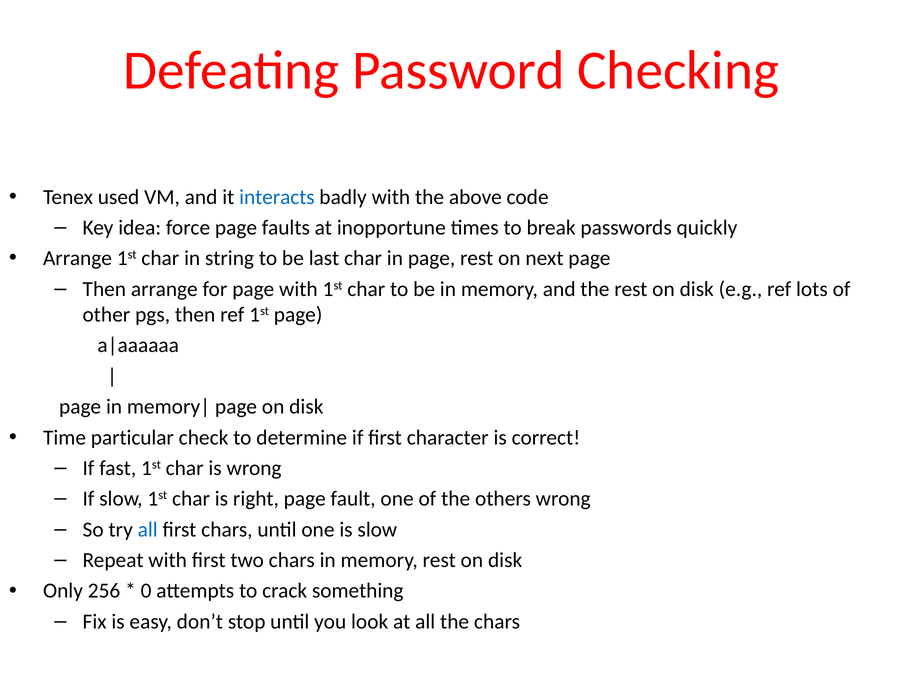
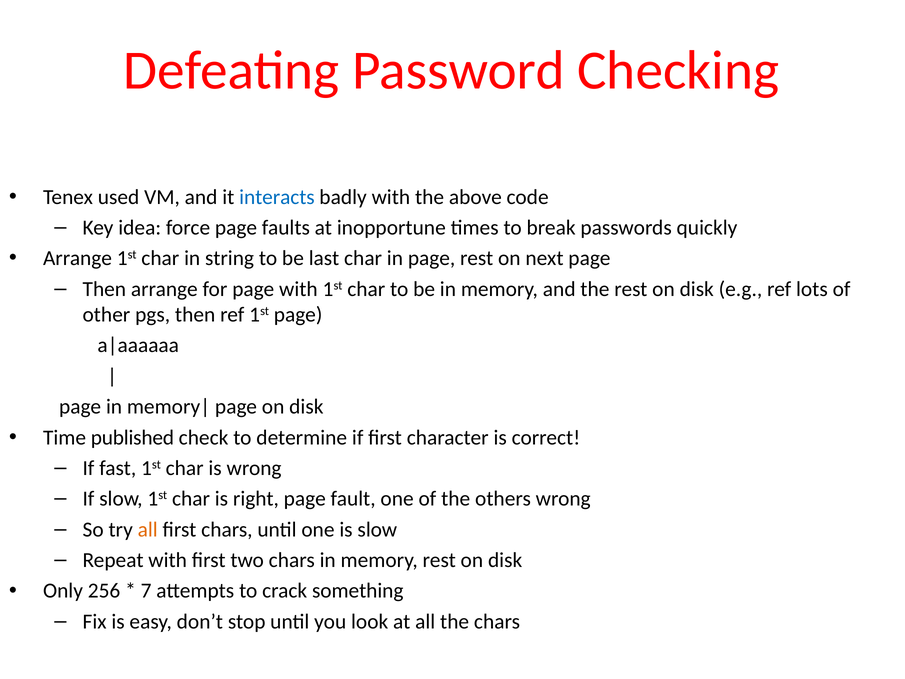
particular: particular -> published (132, 437)
all colour: blue -> orange (148, 529)
0: 0 -> 7 (146, 591)
